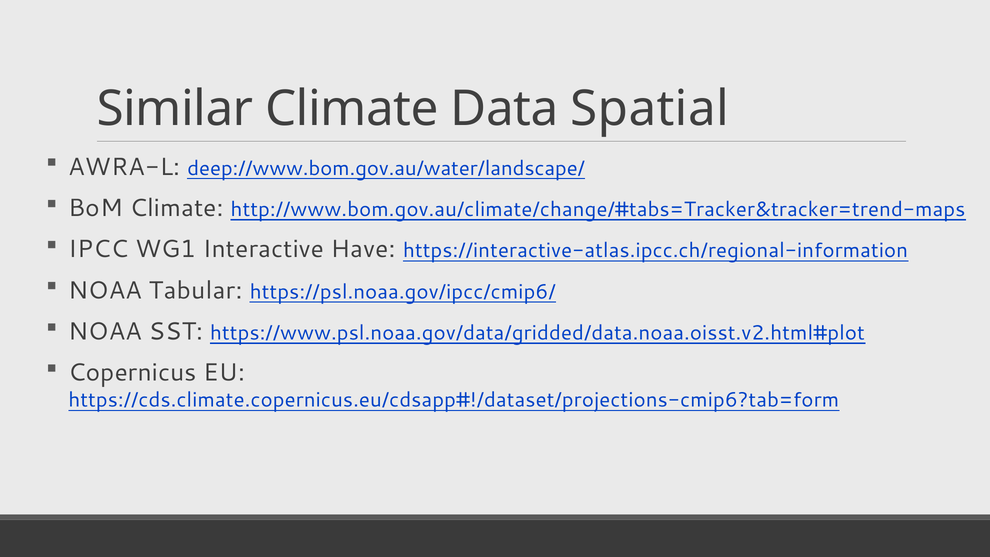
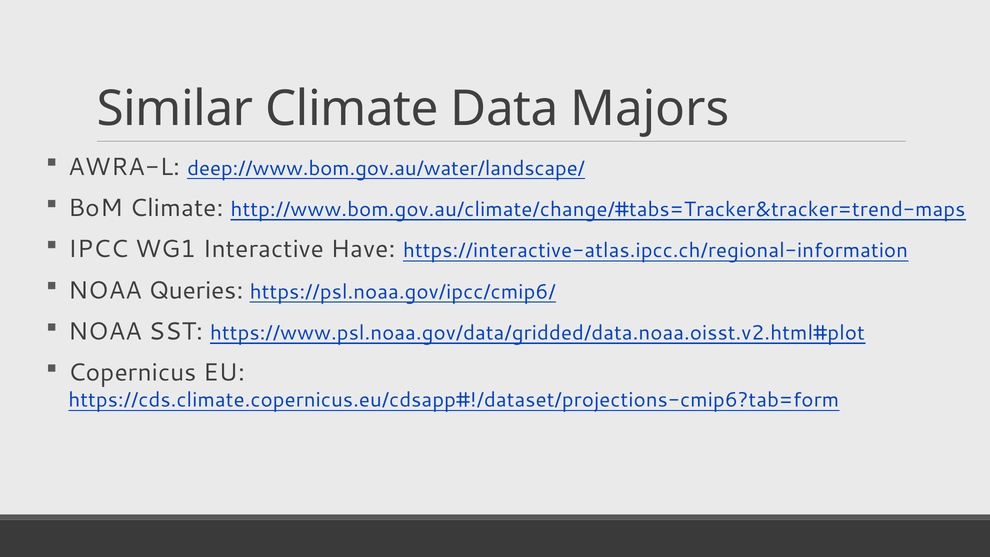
Spatial: Spatial -> Majors (650, 109)
Tabular: Tabular -> Queries (196, 290)
